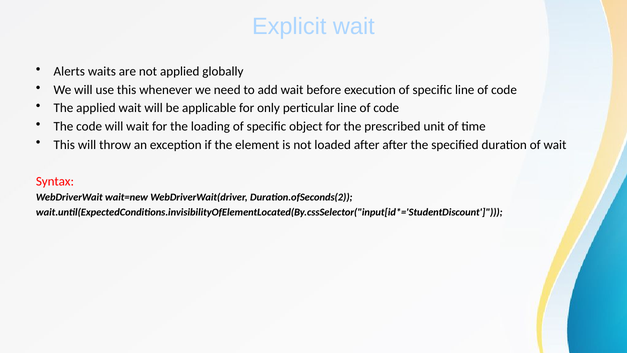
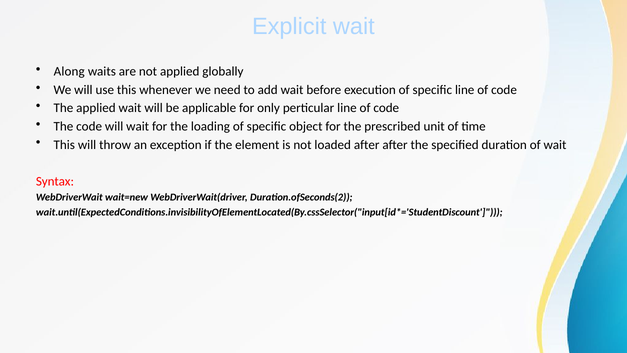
Alerts: Alerts -> Along (69, 71)
